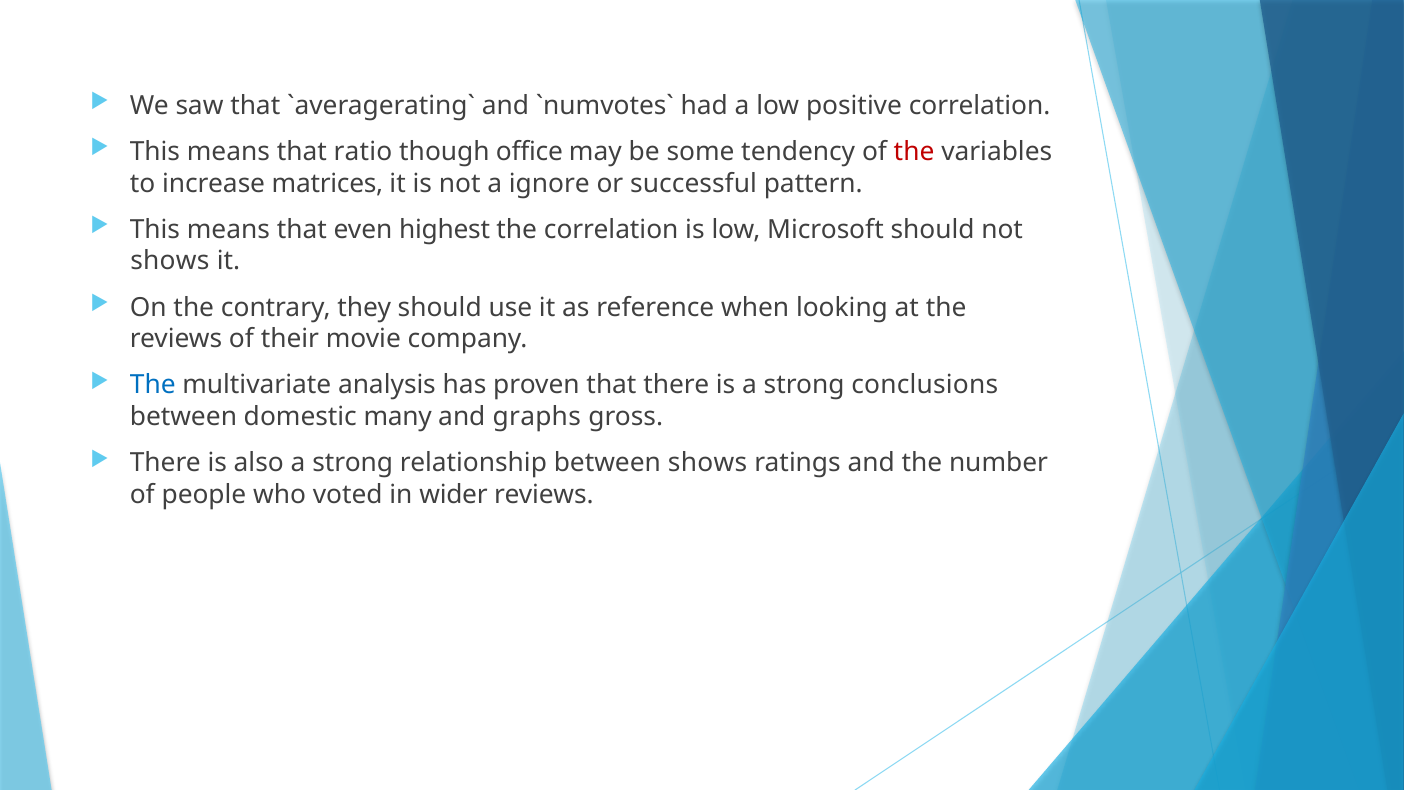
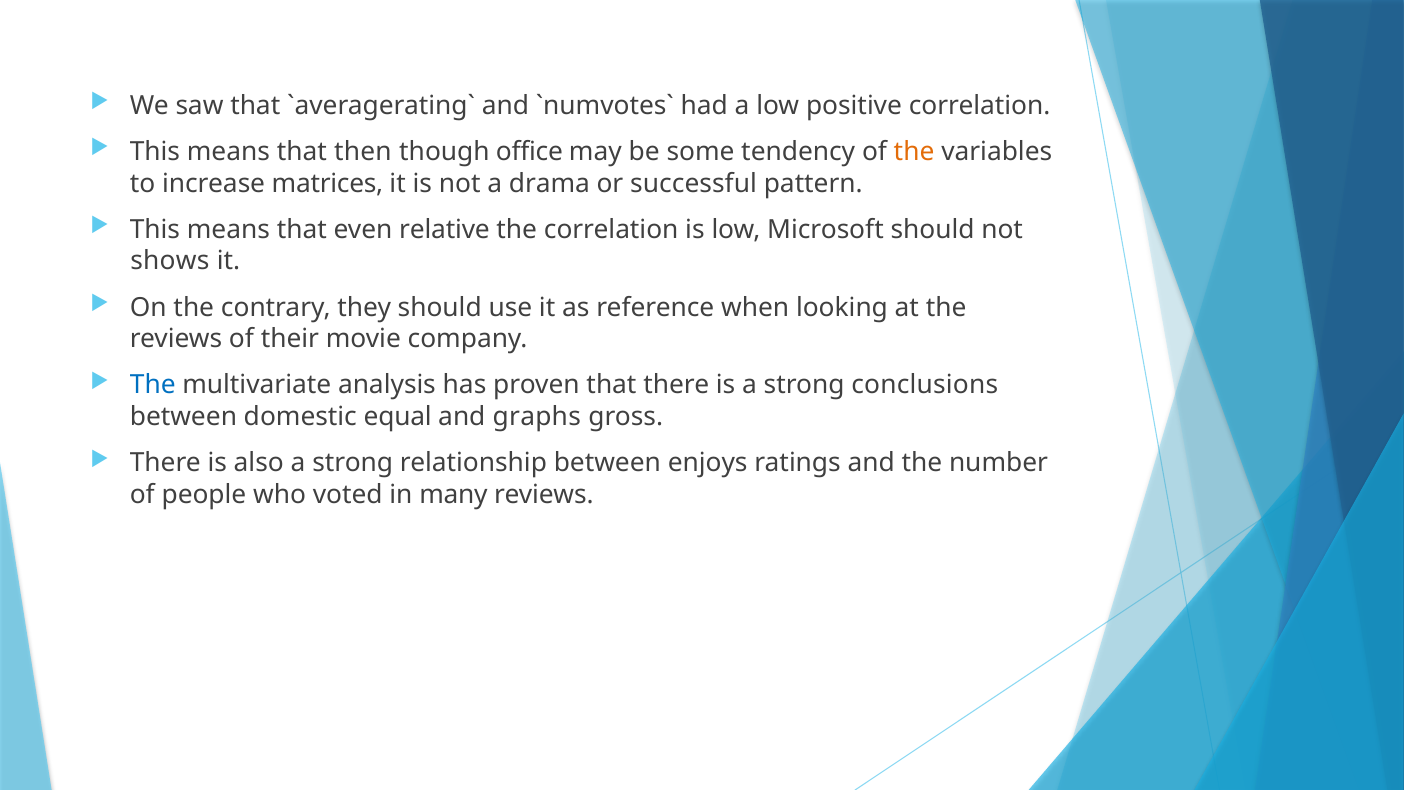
ratio: ratio -> then (363, 152)
the colour: red -> orange (914, 152)
ignore: ignore -> drama (549, 183)
highest: highest -> relative (445, 229)
many: many -> equal (398, 417)
between shows: shows -> enjoys (708, 463)
wider: wider -> many (453, 495)
